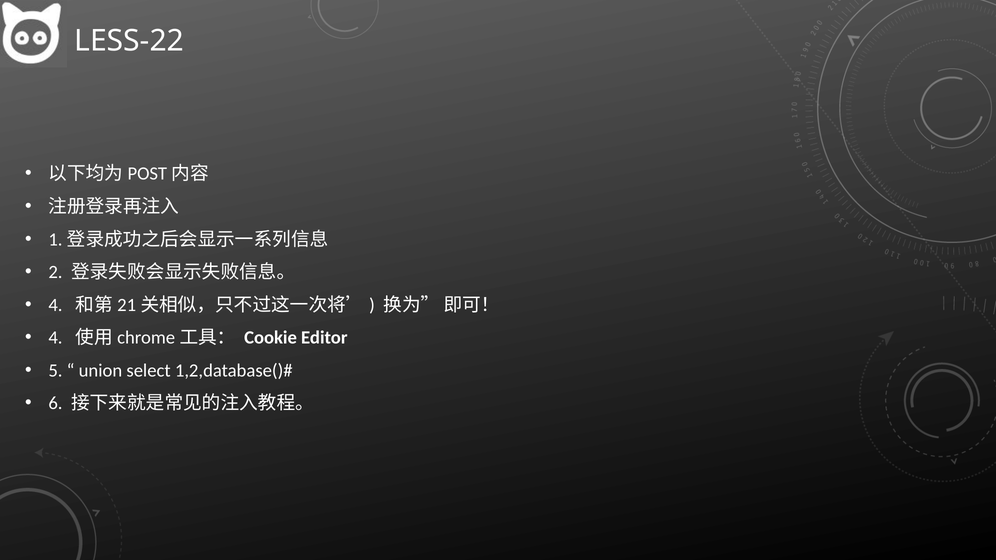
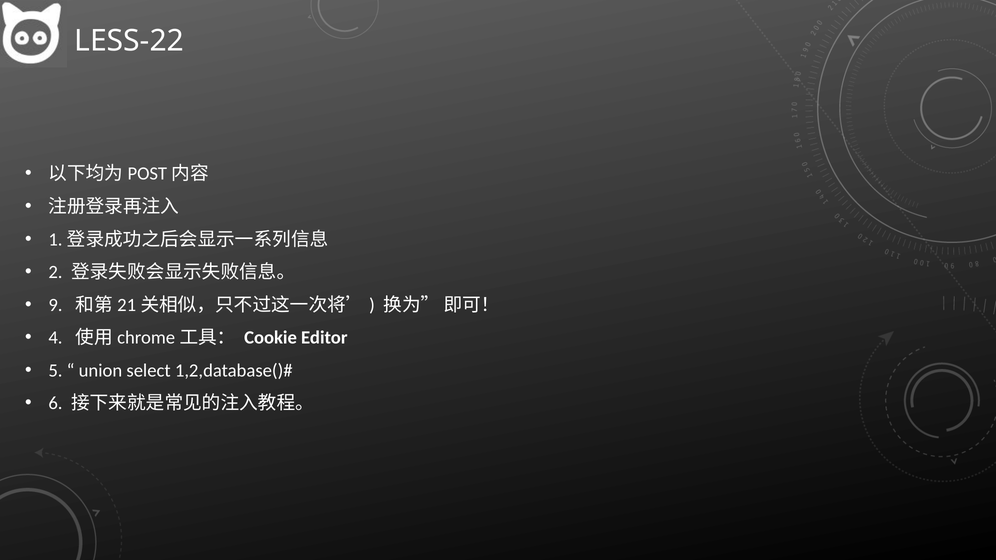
4: 4 -> 9 (55, 305)
